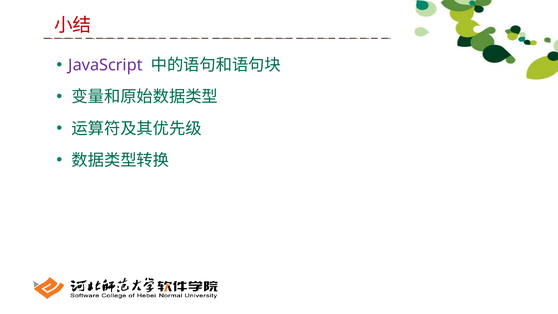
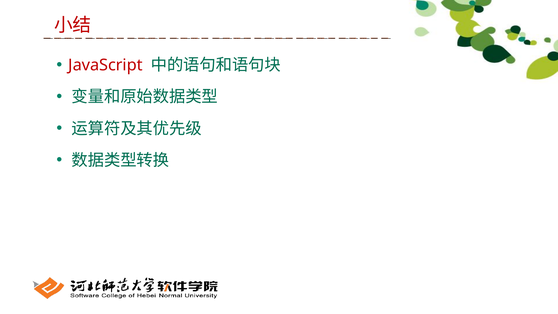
JavaScript colour: purple -> red (105, 65)
